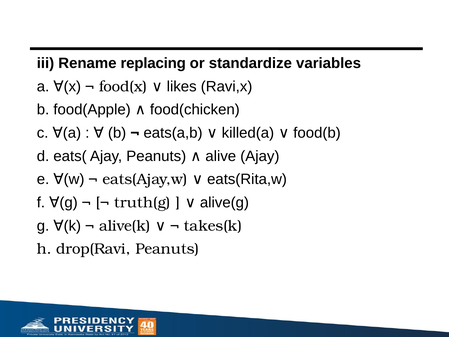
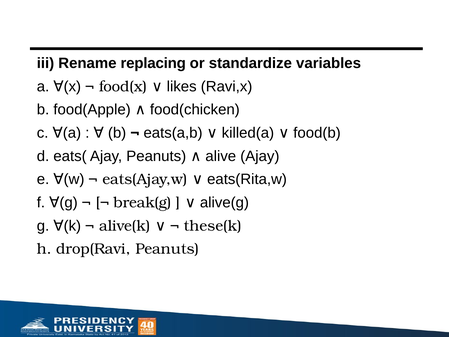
truth(g: truth(g -> break(g (142, 202)
takes(k: takes(k -> these(k (213, 226)
